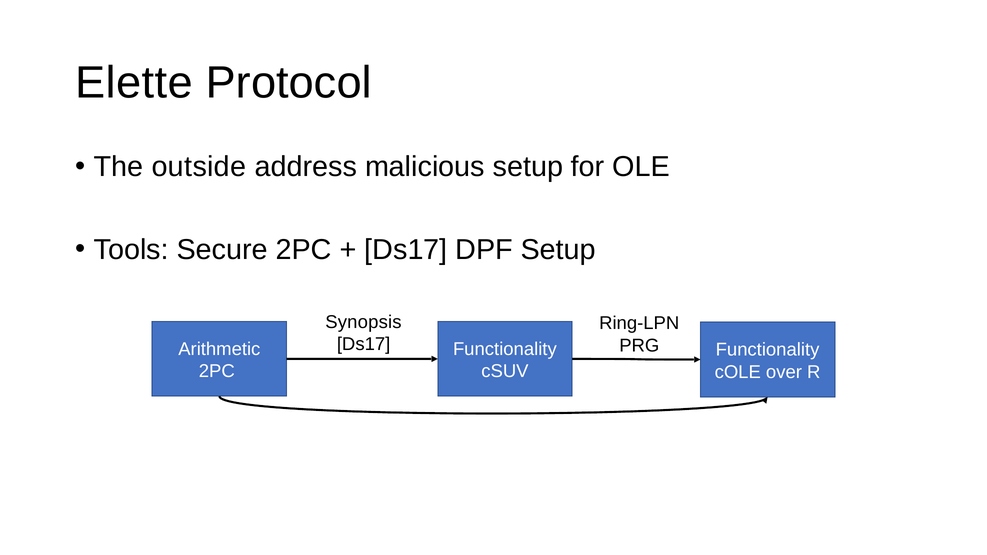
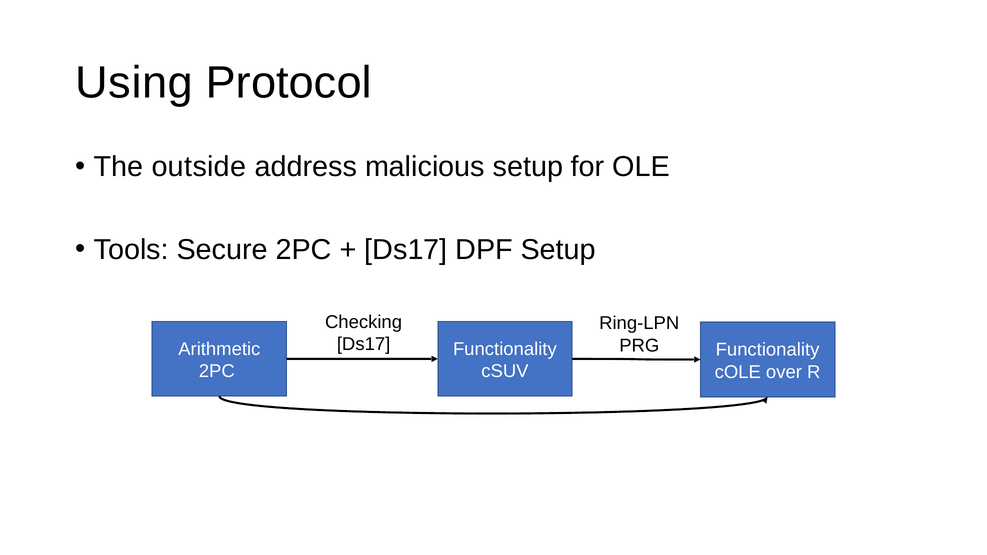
Elette: Elette -> Using (134, 83)
Synopsis: Synopsis -> Checking (364, 322)
